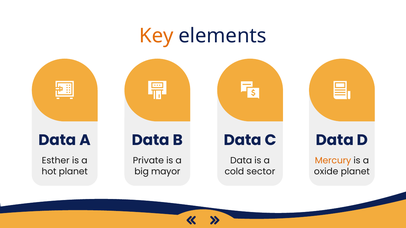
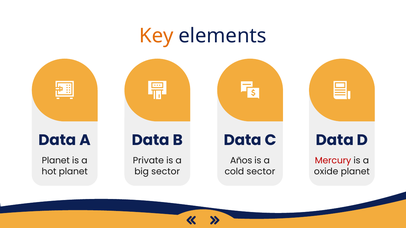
Esther: Esther -> Planet (56, 161)
Data: Data -> Años (241, 161)
Mercury colour: orange -> red (333, 161)
big mayor: mayor -> sector (166, 172)
